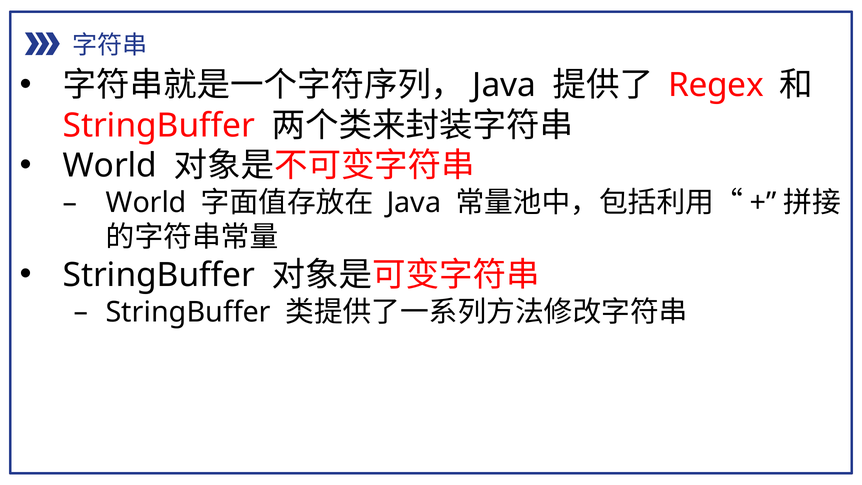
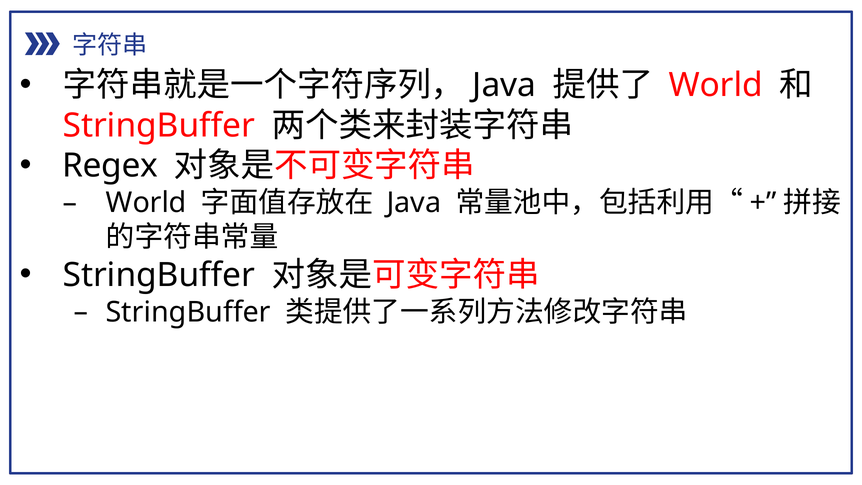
Regex: Regex -> World (716, 85)
World: World -> Regex (110, 166)
